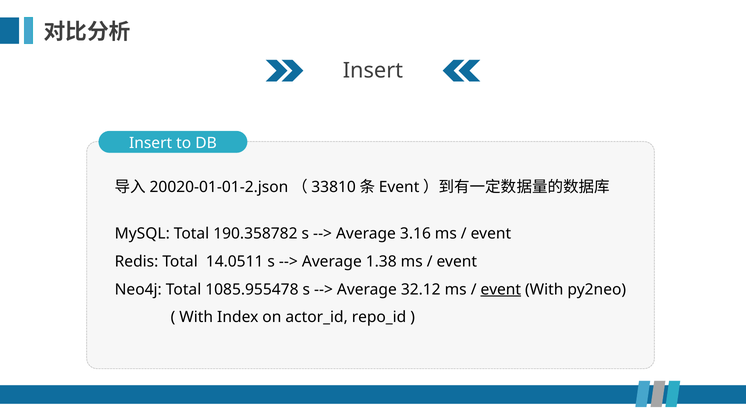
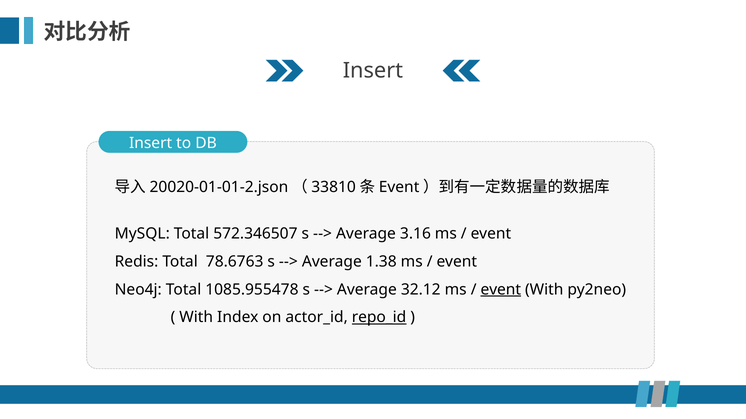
190.358782: 190.358782 -> 572.346507 (255, 234)
14.0511: 14.0511 -> 78.6763 (235, 262)
repo_id underline: none -> present (379, 318)
